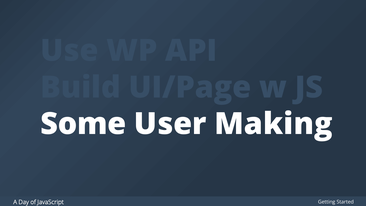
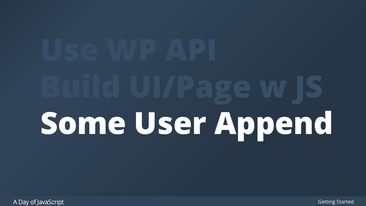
Making: Making -> Append (274, 124)
